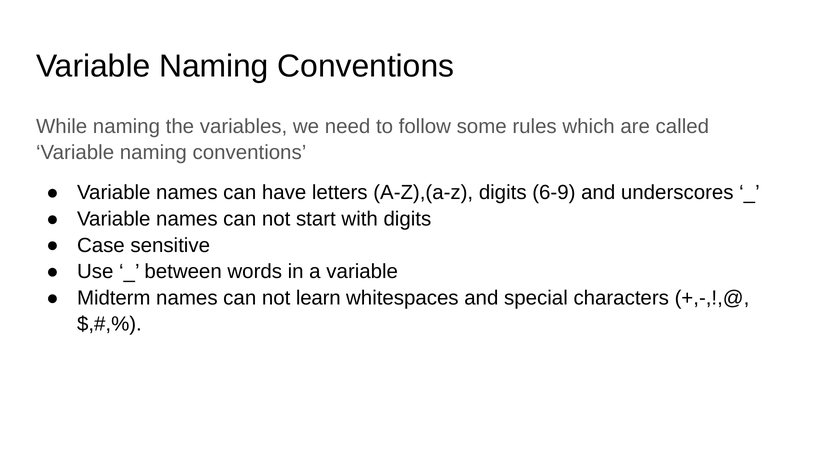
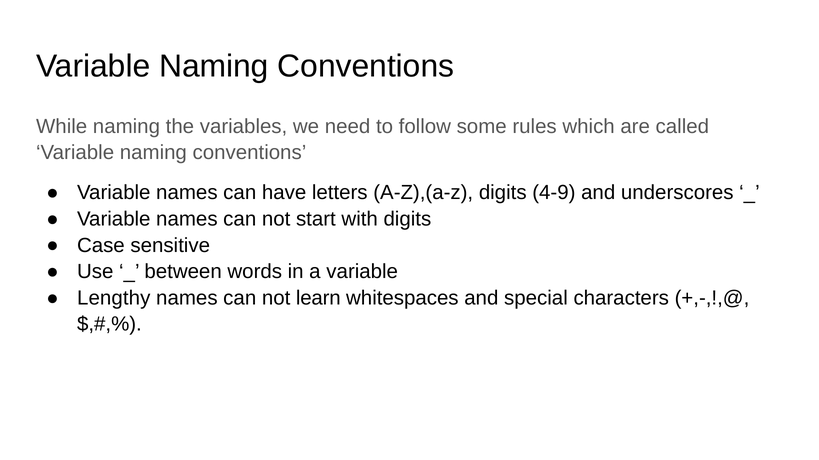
6-9: 6-9 -> 4-9 (554, 193)
Midterm: Midterm -> Lengthy (114, 298)
